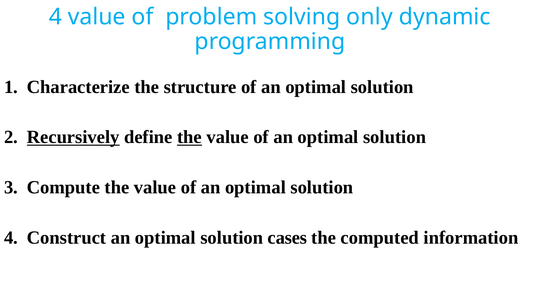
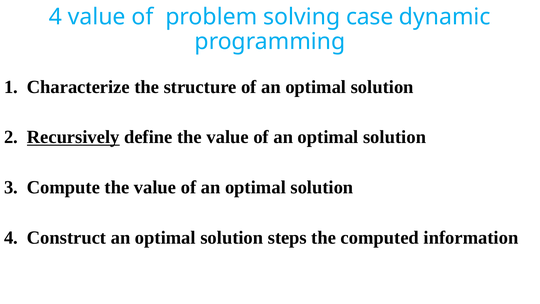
only: only -> case (370, 17)
the underline: present -> none (190, 137)
cases: cases -> steps (287, 237)
